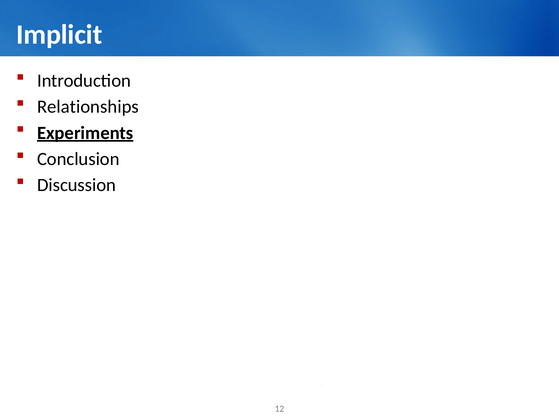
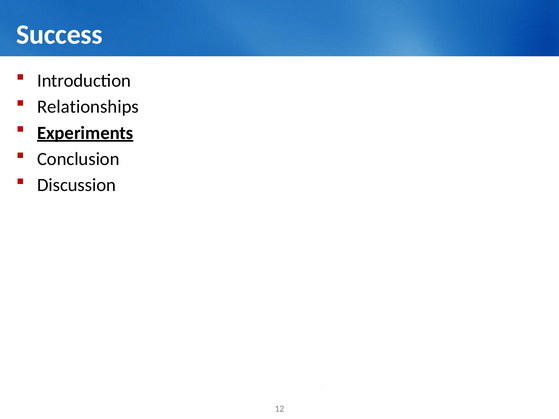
Implicit: Implicit -> Success (59, 35)
